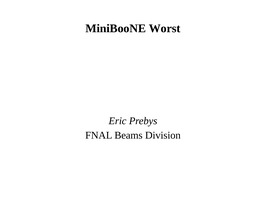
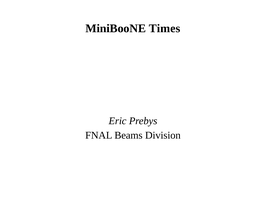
Worst: Worst -> Times (165, 29)
